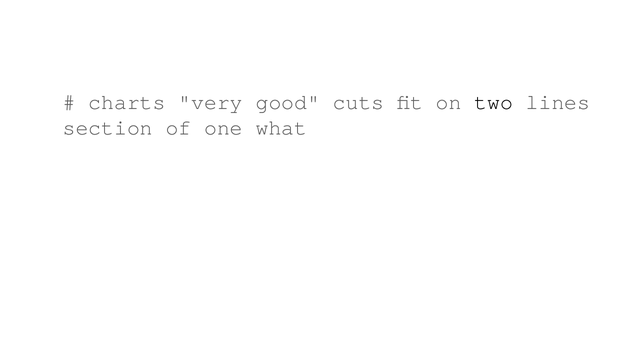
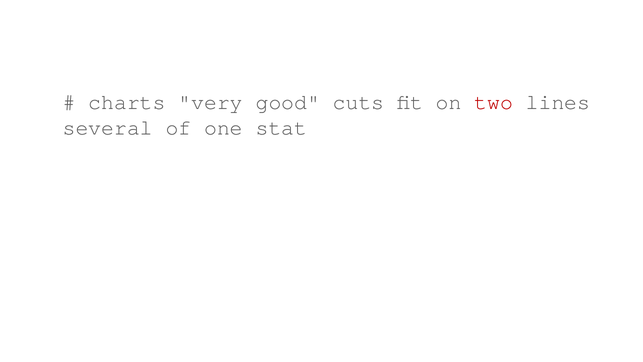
two colour: black -> red (494, 102)
section: section -> several (108, 128)
what: what -> stat (281, 128)
